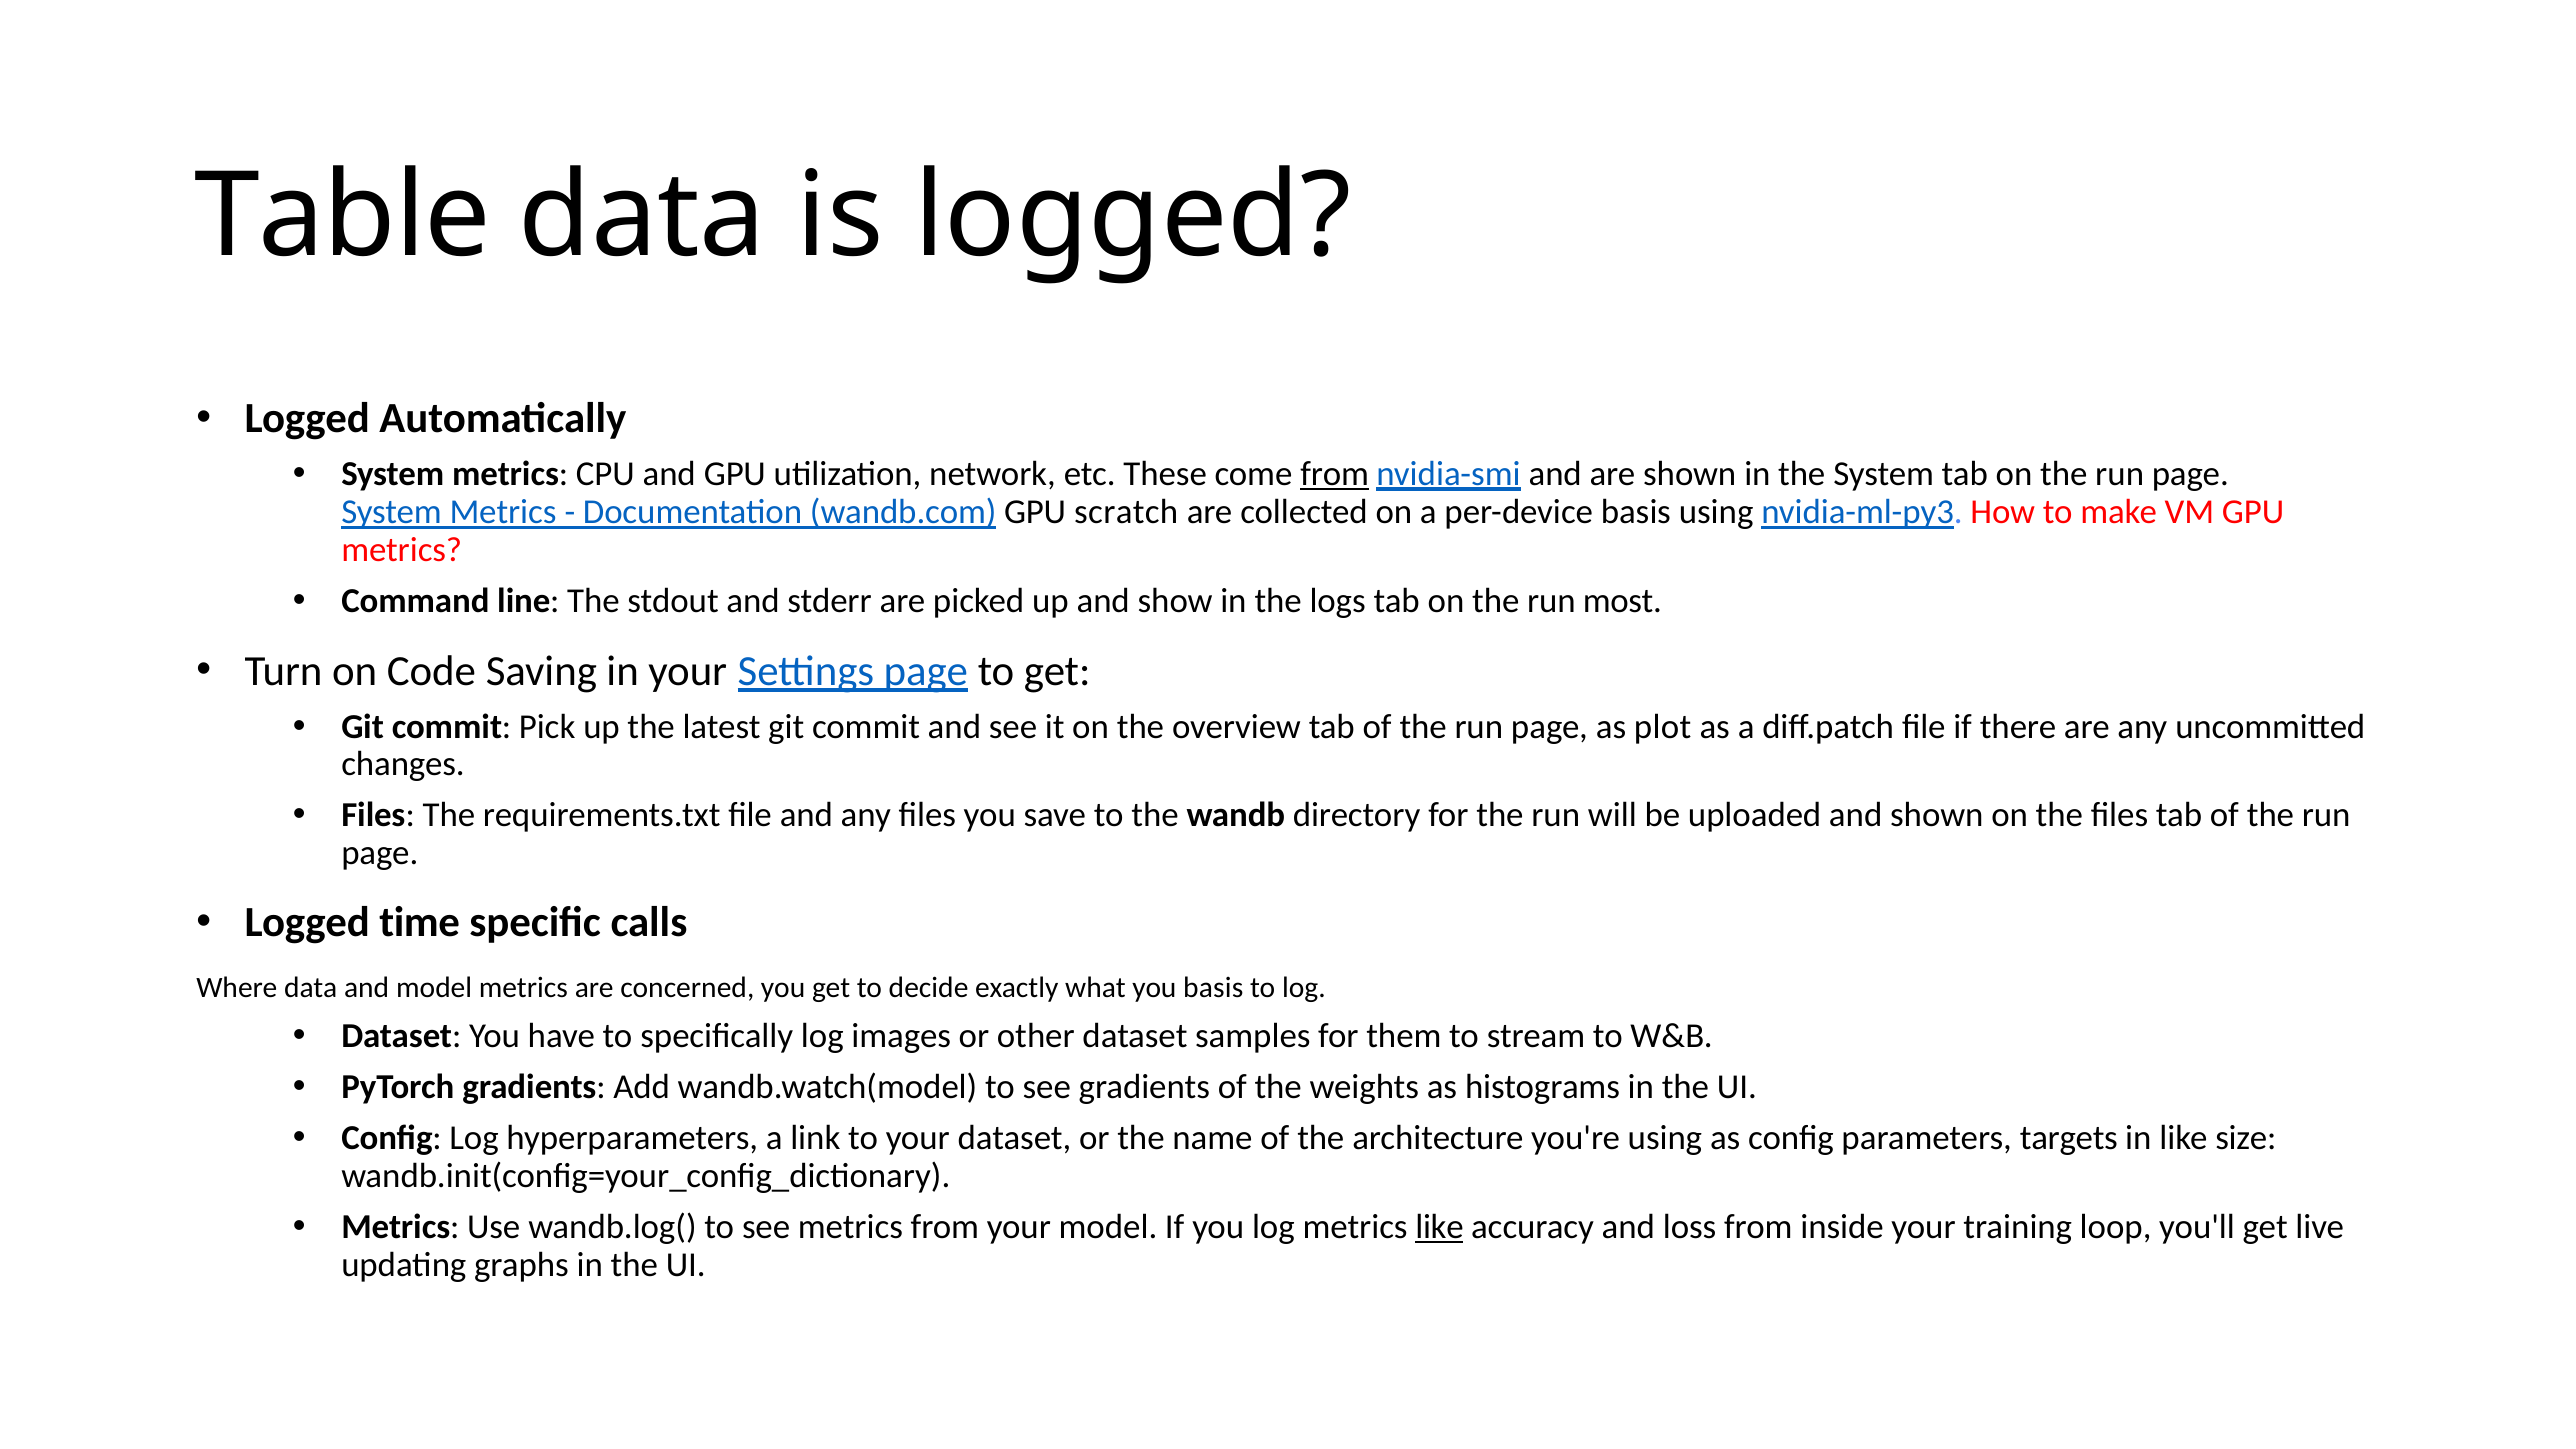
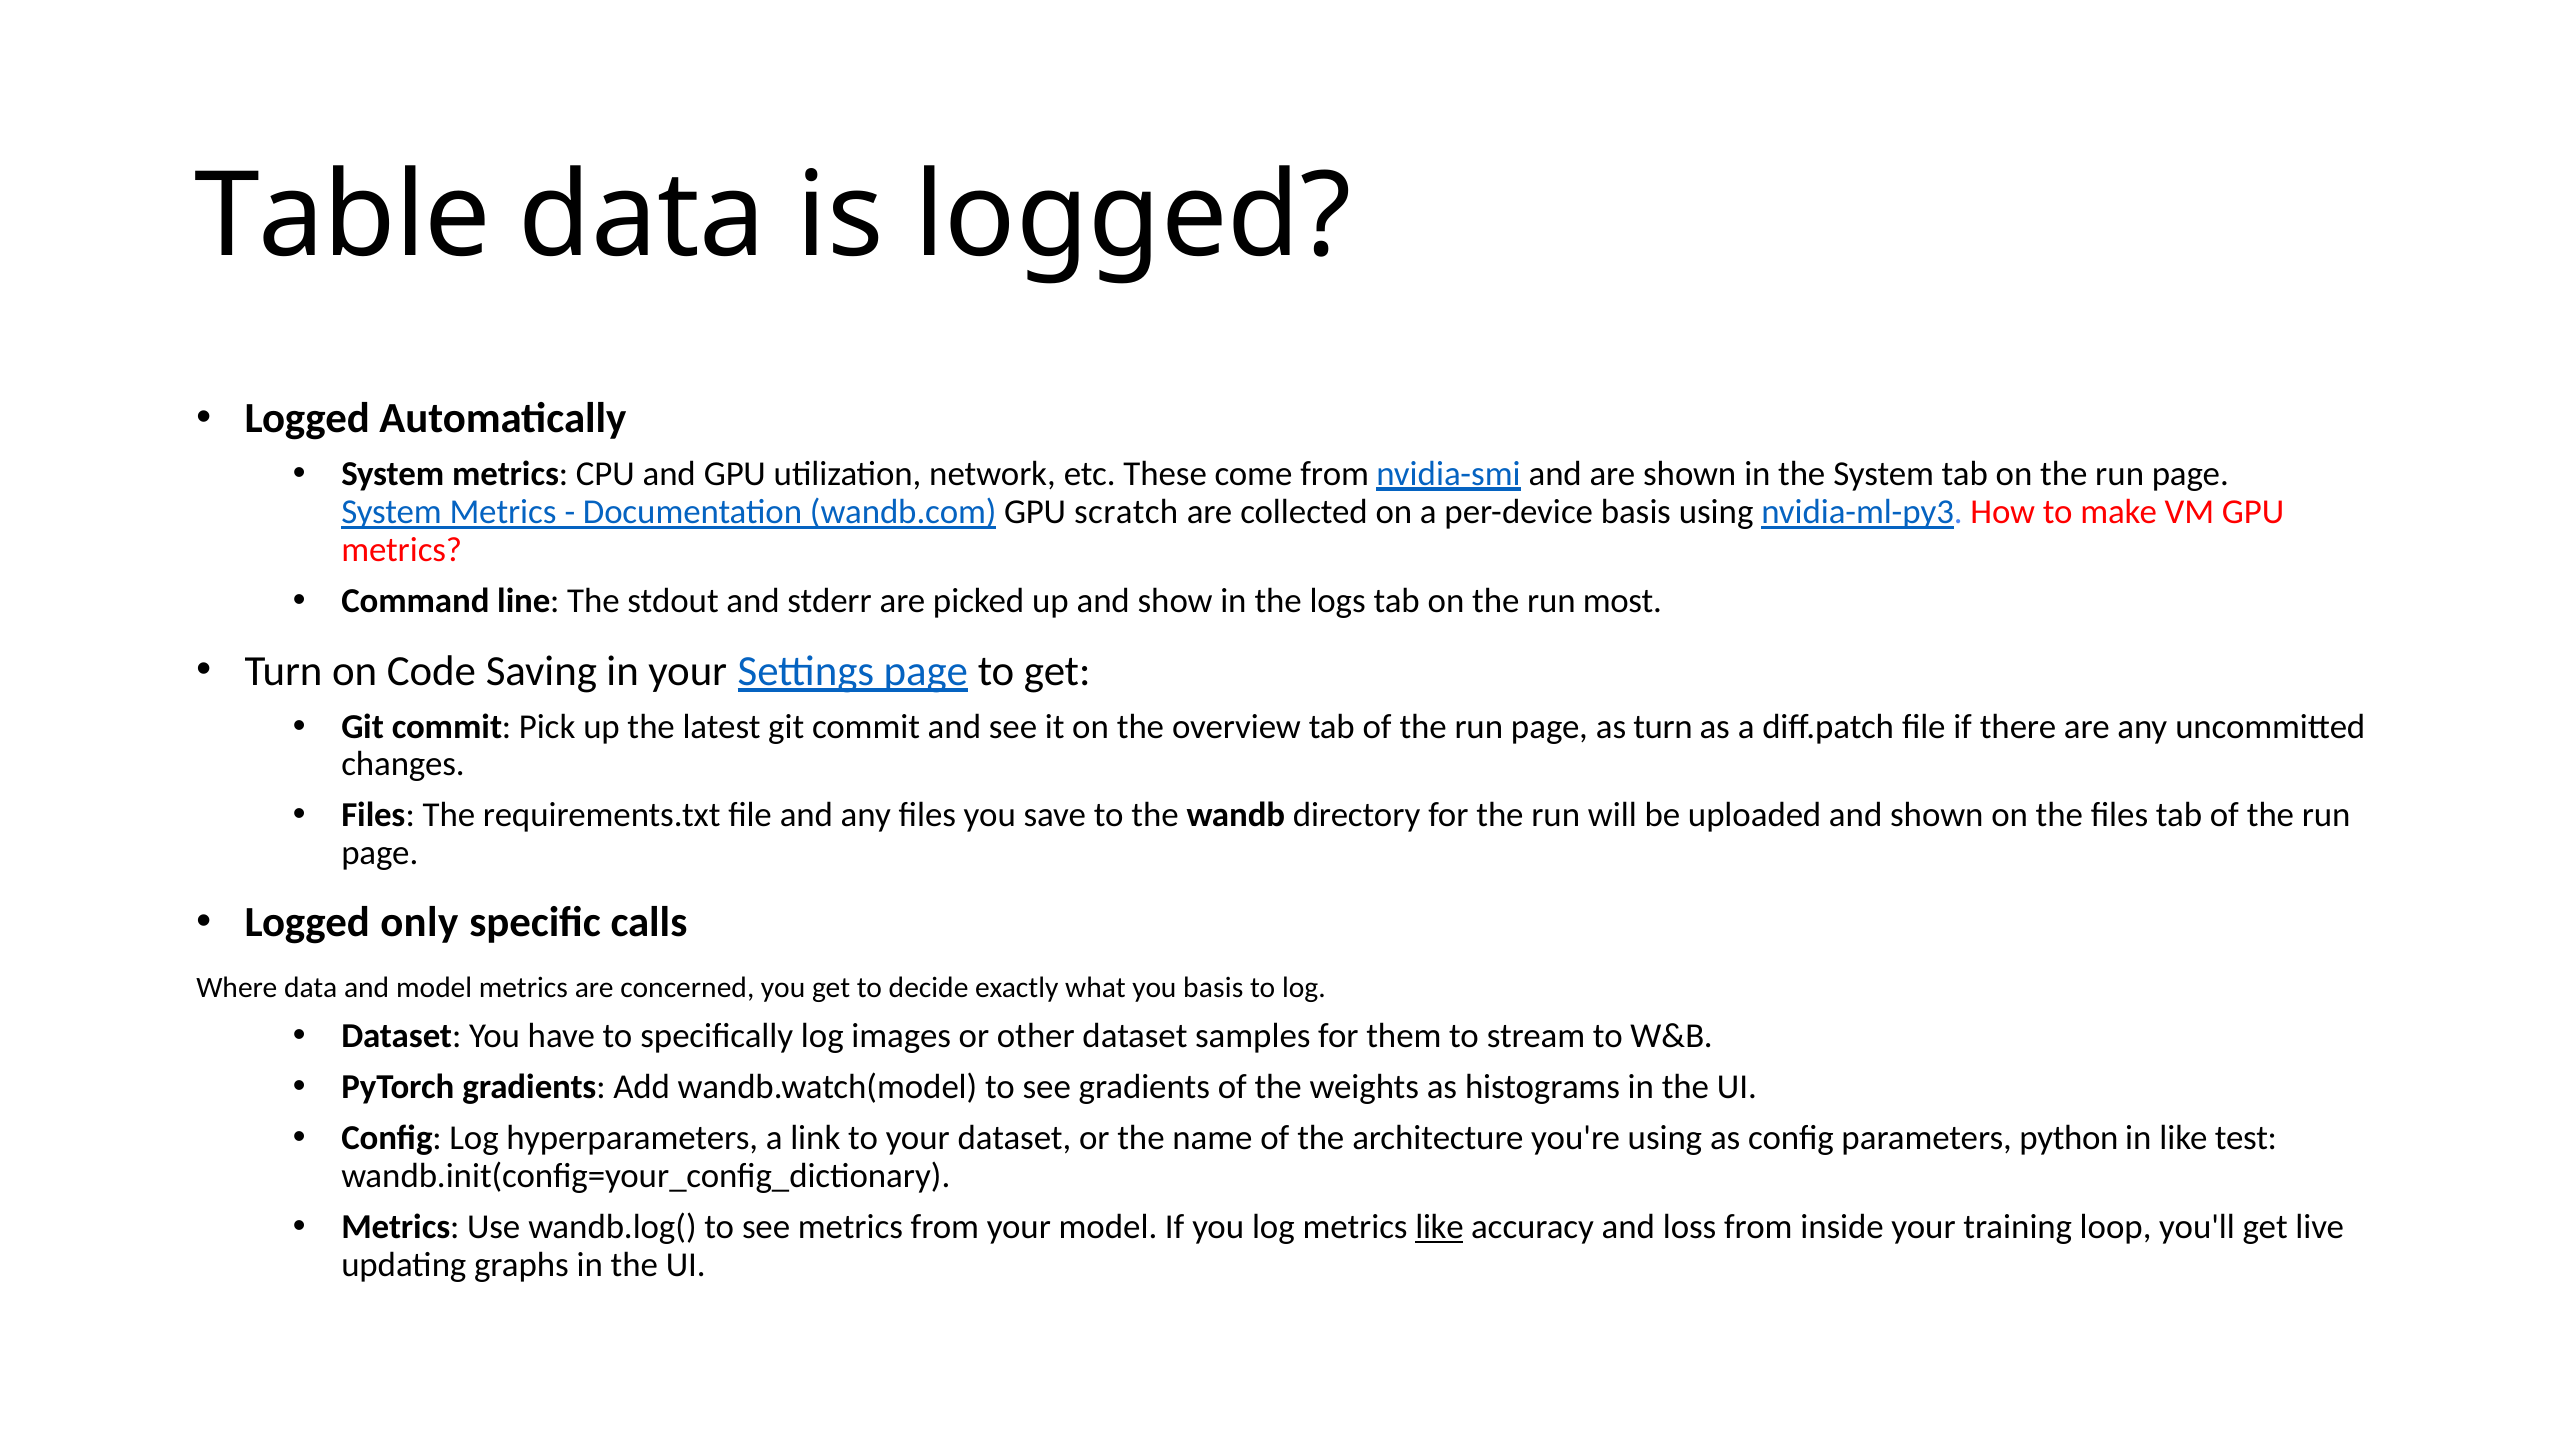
from underline: present -> none (1335, 474)
as plot: plot -> turn (1663, 727)
time: time -> only (419, 922)
targets: targets -> python (2069, 1138)
size: size -> test (2246, 1138)
